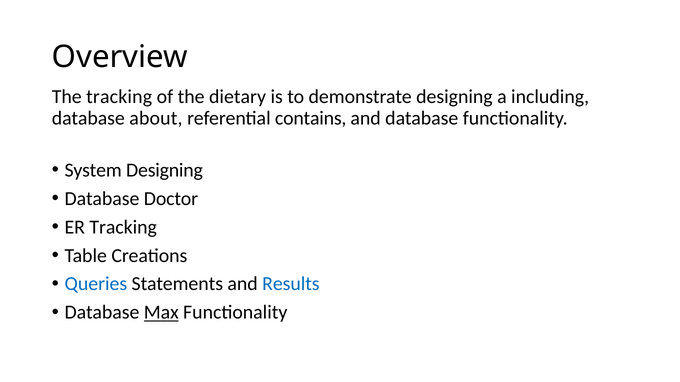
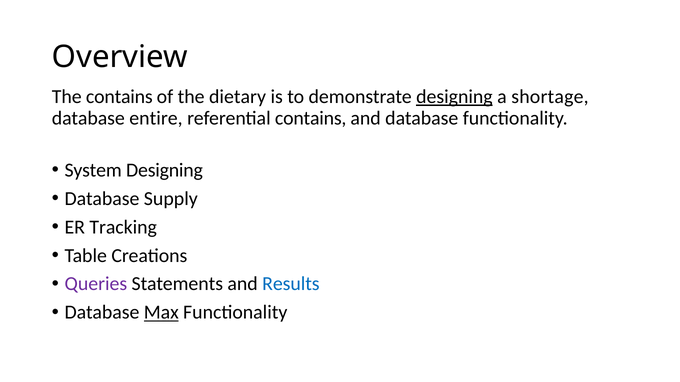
The tracking: tracking -> contains (119, 97)
designing underline: none -> present (454, 97)
including: including -> shortage (550, 97)
about: about -> entire (156, 118)
Doctor: Doctor -> Supply (171, 199)
Queries colour: blue -> purple (96, 284)
